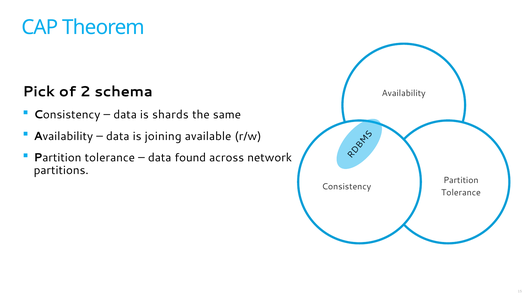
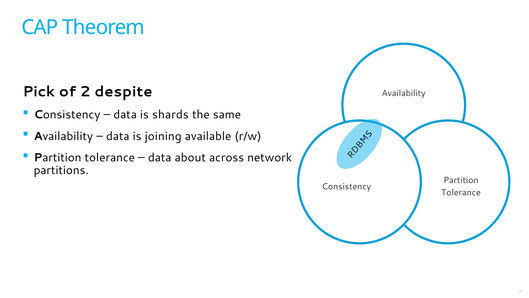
schema: schema -> despite (124, 91)
found: found -> about (190, 157)
